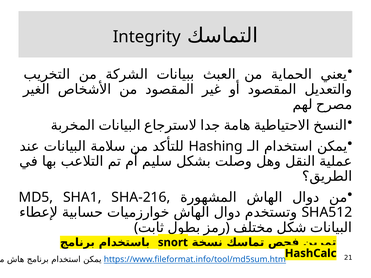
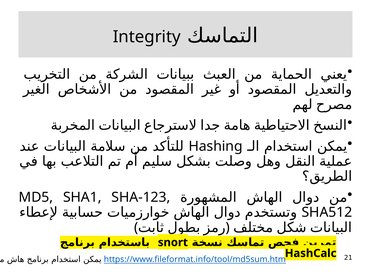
SHA-216: SHA-216 -> SHA-123 (141, 198)
